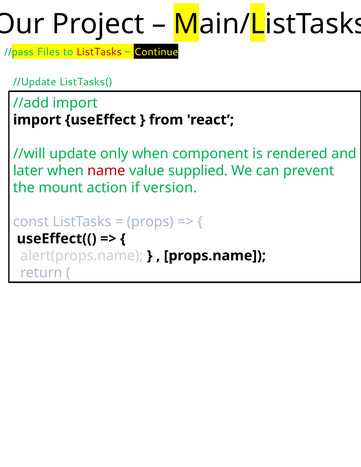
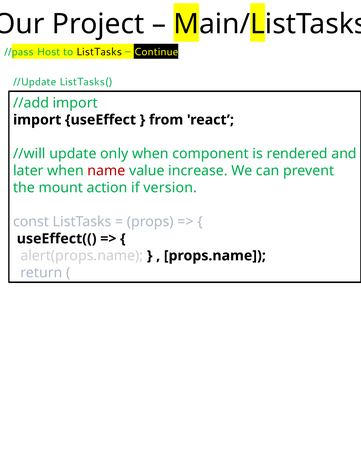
Files: Files -> Host (48, 52)
ListTasks colour: red -> black (99, 52)
supplied: supplied -> increase (198, 171)
